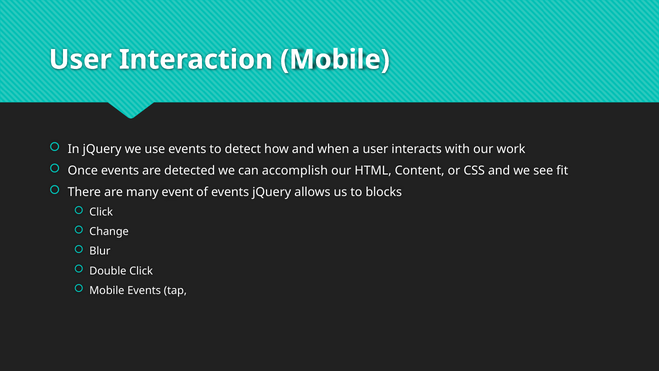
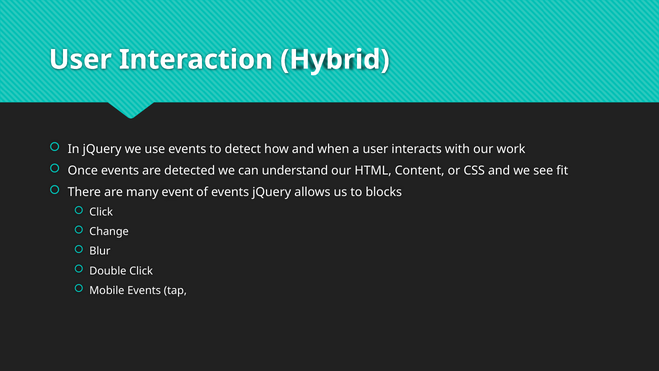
Interaction Mobile: Mobile -> Hybrid (335, 60)
accomplish: accomplish -> understand (295, 171)
